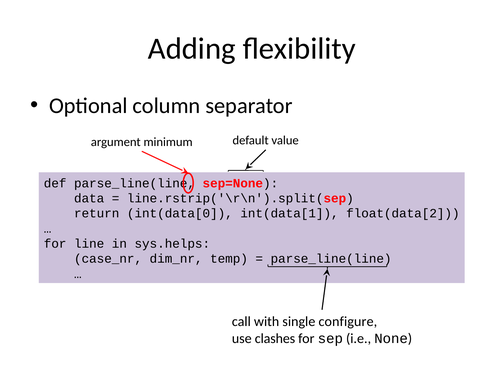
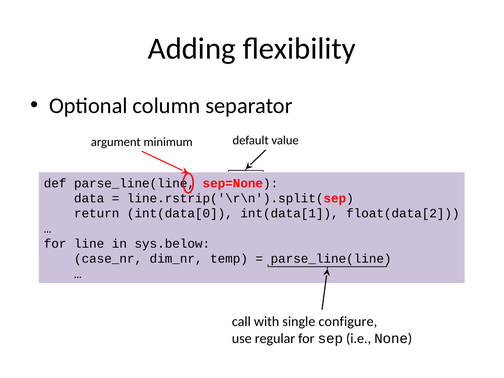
sys.helps: sys.helps -> sys.below (172, 244)
clashes: clashes -> regular (275, 338)
